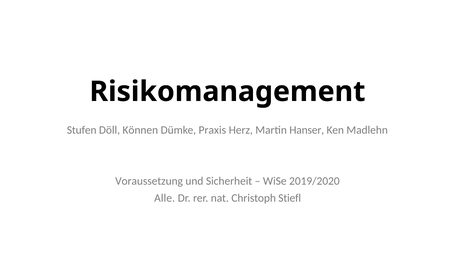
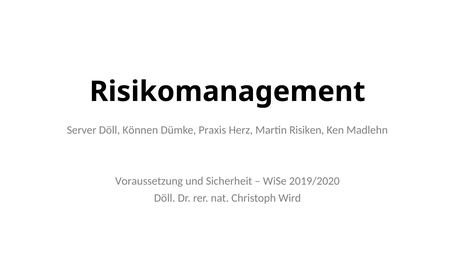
Stufen: Stufen -> Server (82, 130)
Hanser: Hanser -> Risiken (307, 130)
Alle: Alle -> Döll (165, 198)
Stiefl: Stiefl -> Wird (290, 198)
